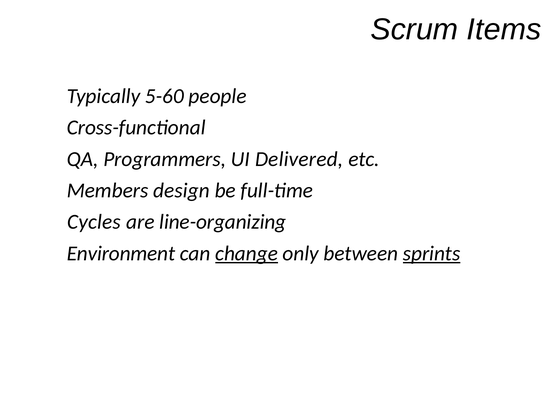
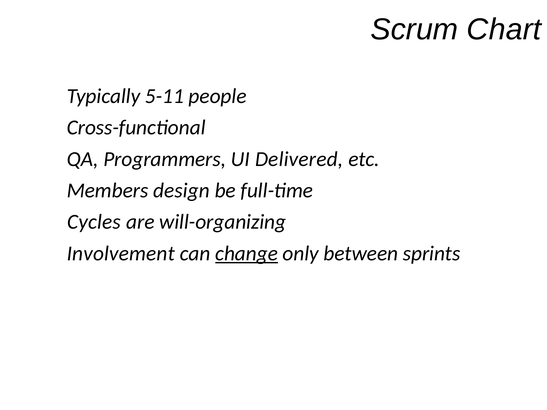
Items: Items -> Chart (504, 29)
5-60: 5-60 -> 5-11 (164, 96)
line-organizing: line-organizing -> will-organizing (223, 222)
Environment: Environment -> Involvement (121, 254)
sprints underline: present -> none (432, 254)
